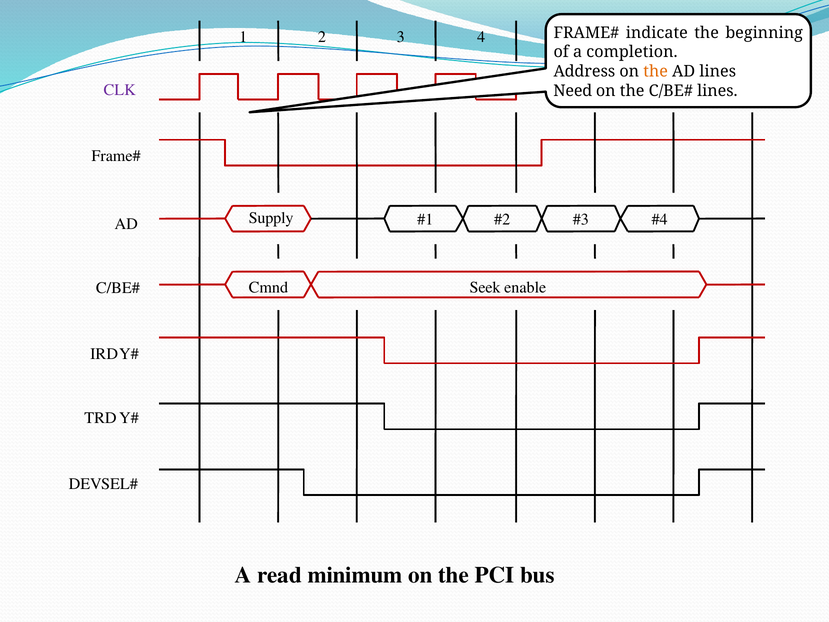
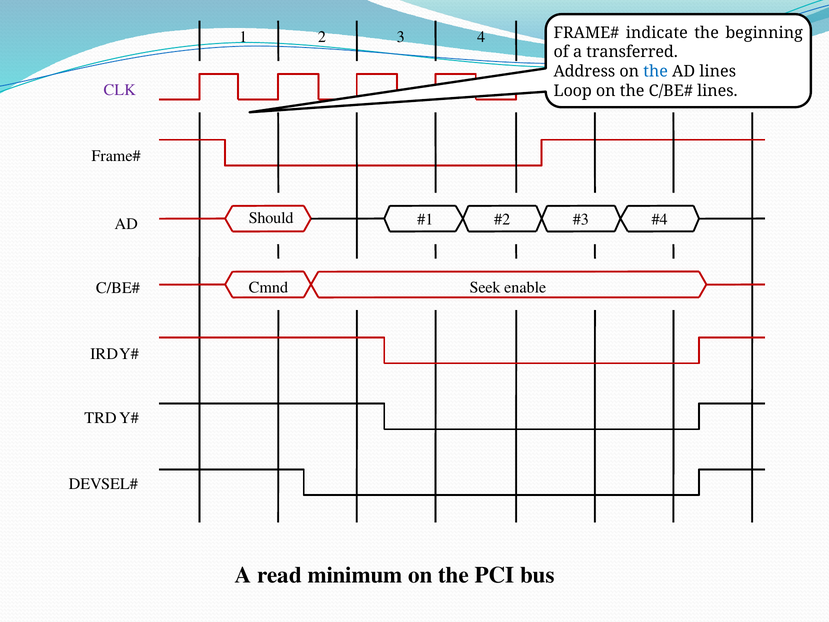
completion: completion -> transferred (632, 52)
the colour: orange -> blue (656, 71)
Need: Need -> Loop (573, 91)
Supply: Supply -> Should (271, 218)
